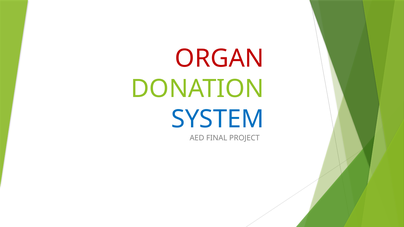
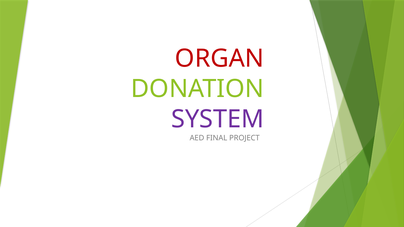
SYSTEM colour: blue -> purple (218, 119)
